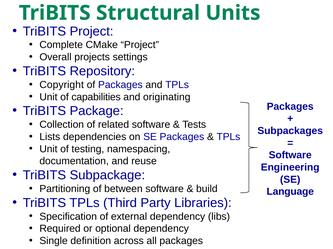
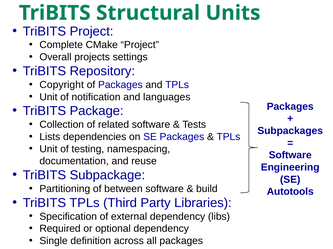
capabilities: capabilities -> notification (96, 97)
originating: originating -> languages (167, 97)
Language: Language -> Autotools (290, 192)
